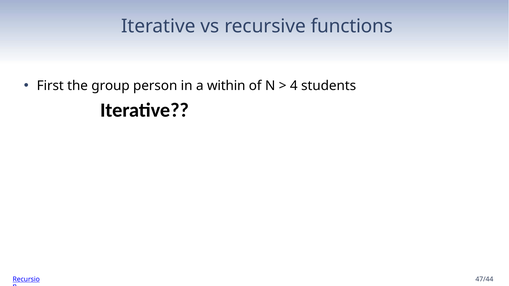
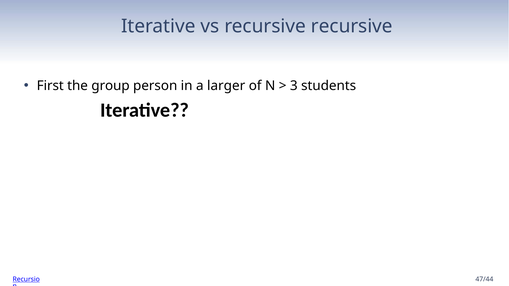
recursive functions: functions -> recursive (352, 26)
within: within -> larger (226, 86)
4: 4 -> 3 (294, 86)
